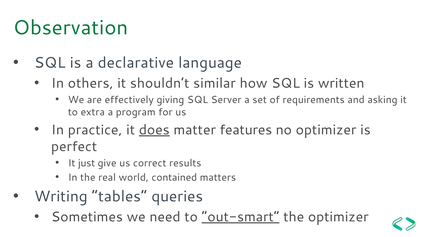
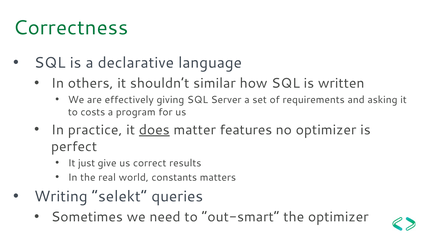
Observation: Observation -> Correctness (71, 28)
extra: extra -> costs (93, 112)
contained: contained -> constants (174, 178)
tables: tables -> selekt (119, 197)
out-smart underline: present -> none (241, 217)
